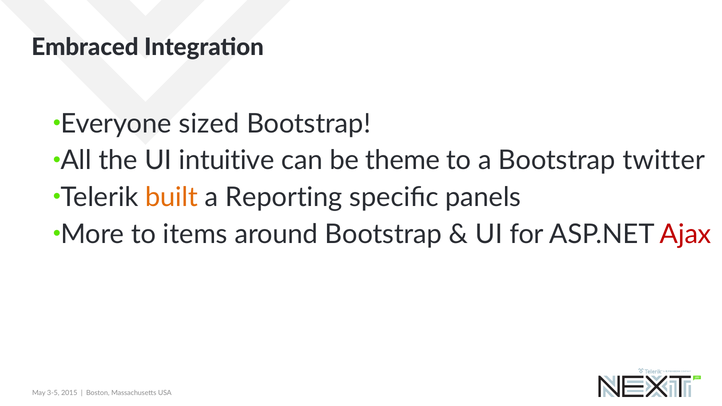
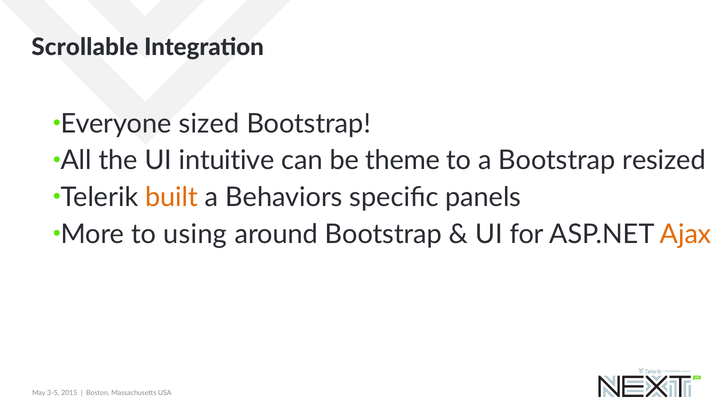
Embraced: Embraced -> Scrollable (85, 47)
twitter: twitter -> resized (664, 161)
Reporting: Reporting -> Behaviors (284, 197)
items: items -> using (195, 234)
Ajax colour: red -> orange (686, 234)
